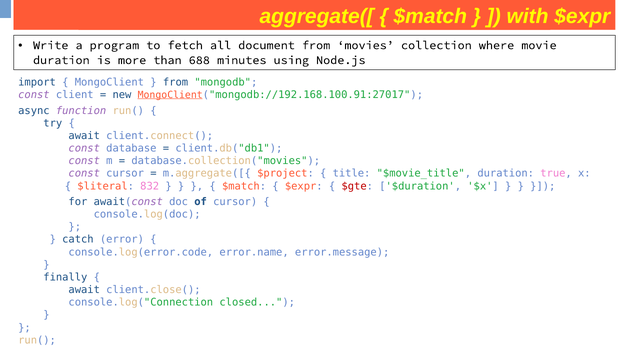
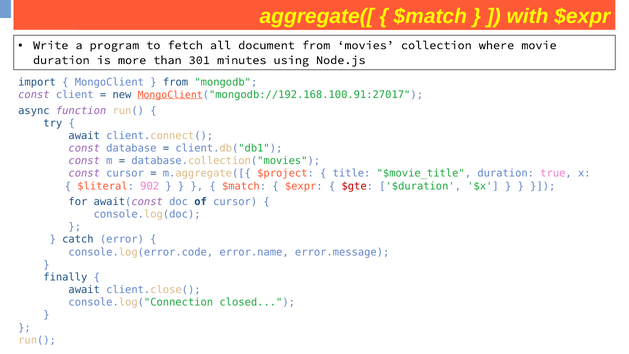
688: 688 -> 301 (199, 60)
832: 832 -> 902 (150, 186)
